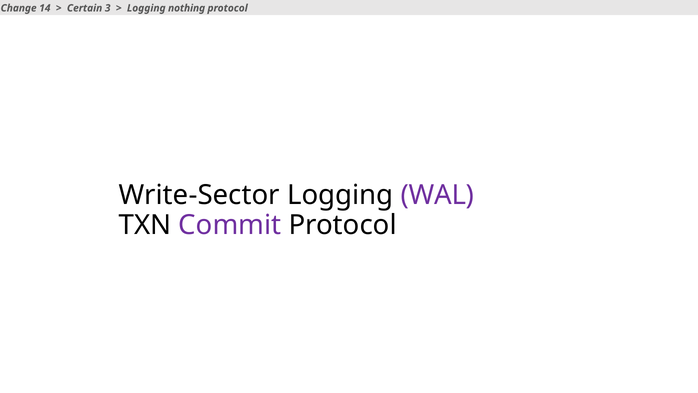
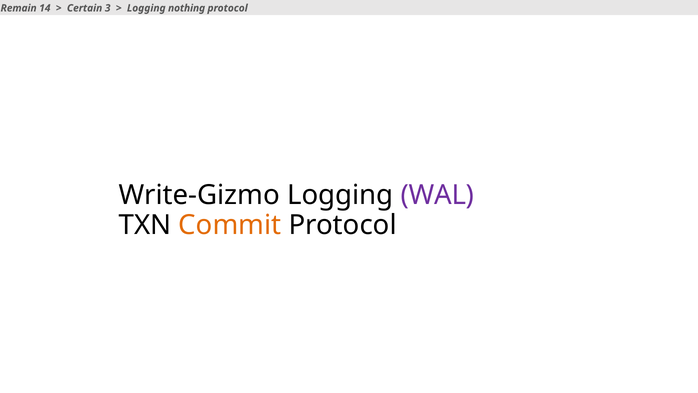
Change: Change -> Remain (19, 8)
Write-Sector: Write-Sector -> Write-Gizmo (199, 195)
Commit colour: purple -> orange (230, 225)
